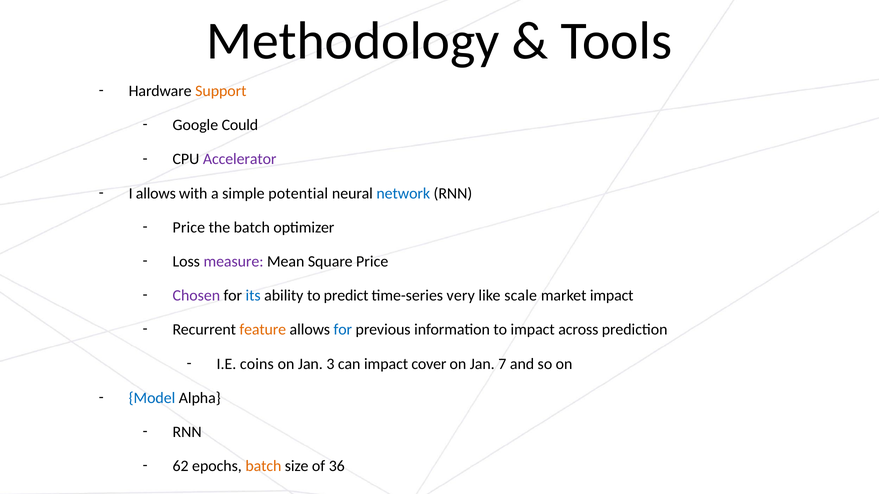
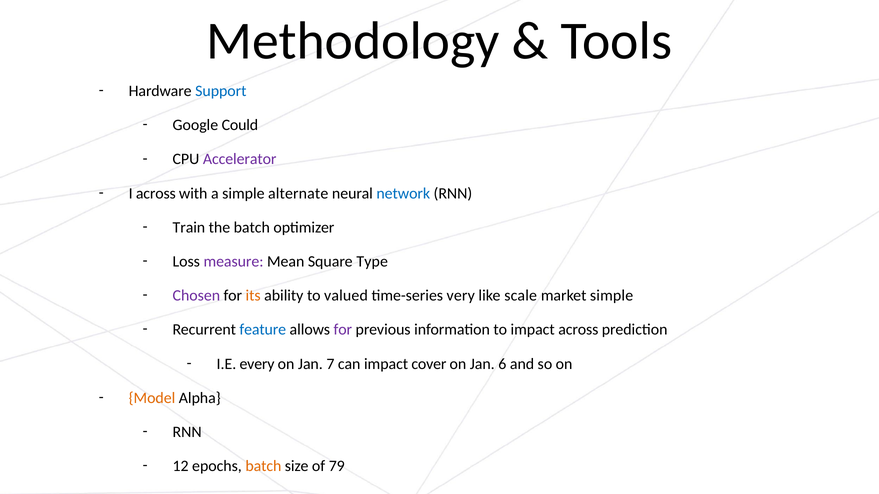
Support colour: orange -> blue (221, 91)
I allows: allows -> across (156, 194)
potential: potential -> alternate (298, 194)
Price: Price -> Train (189, 228)
Square Price: Price -> Type (372, 262)
its colour: blue -> orange (253, 296)
predict: predict -> valued (346, 296)
market impact: impact -> simple (612, 296)
feature colour: orange -> blue (263, 330)
for colour: blue -> purple (343, 330)
coins: coins -> every (257, 364)
3: 3 -> 7 (330, 364)
7: 7 -> 6 (502, 364)
Model colour: blue -> orange (152, 398)
62: 62 -> 12 (181, 466)
36: 36 -> 79 (337, 466)
